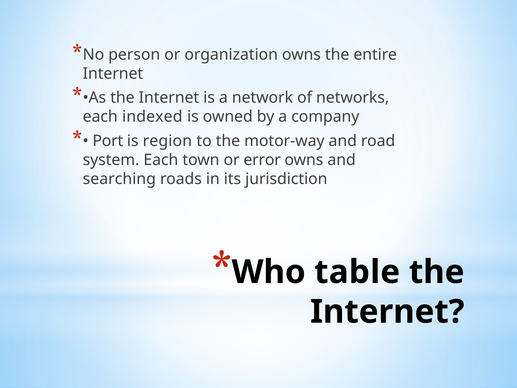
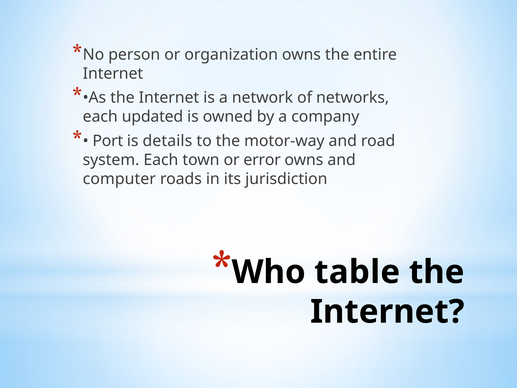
indexed: indexed -> updated (152, 117)
region: region -> details (167, 141)
searching: searching -> computer (119, 179)
